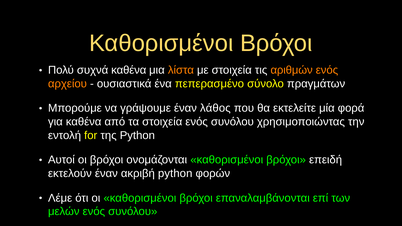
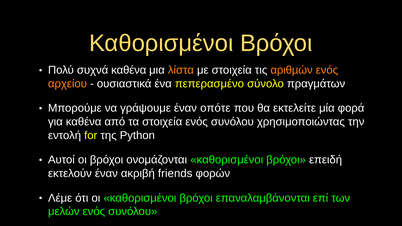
λάθος: λάθος -> οπότε (215, 108)
ακριβή python: python -> friends (175, 174)
